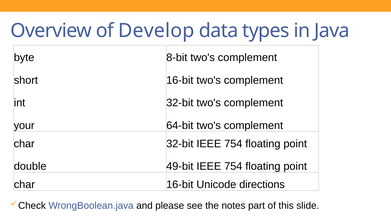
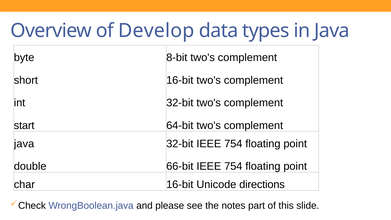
your: your -> start (24, 125)
char: char -> java (24, 144)
49-bit: 49-bit -> 66-bit (180, 166)
